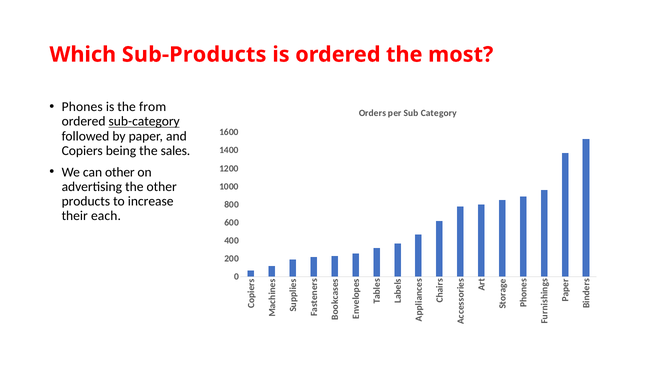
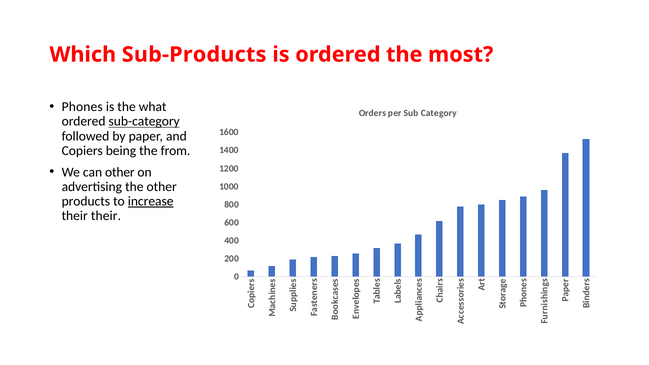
from: from -> what (153, 107)
sales: sales -> from (175, 151)
increase underline: none -> present (151, 201)
their each: each -> their (106, 216)
